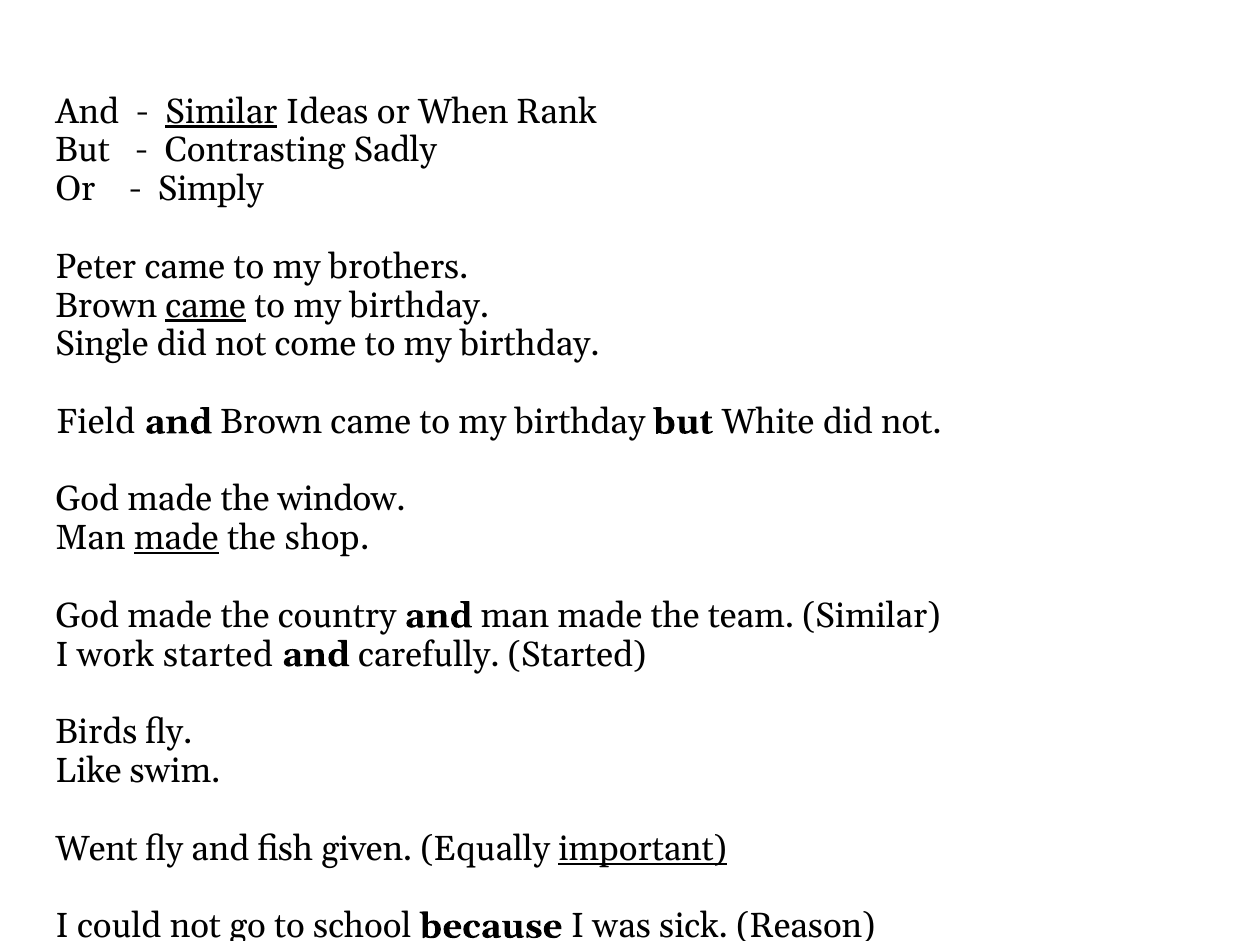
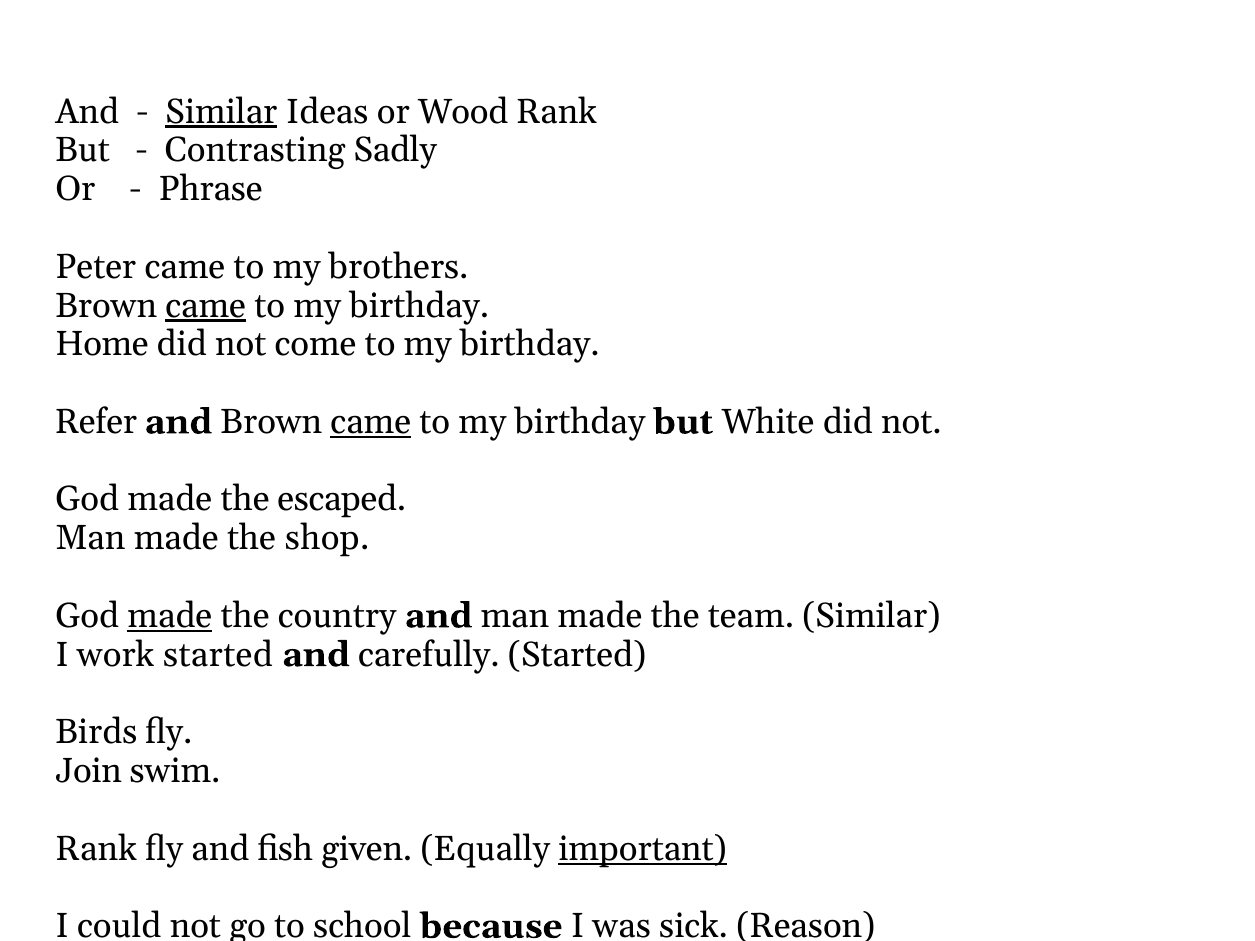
When: When -> Wood (463, 112)
Simply: Simply -> Phrase (211, 189)
Single: Single -> Home (102, 344)
Field: Field -> Refer (96, 422)
came underline: none -> present (371, 422)
window: window -> escaped (342, 500)
made underline: present -> none (176, 538)
made underline: none -> present (170, 616)
Like: Like -> Join (89, 771)
Went: Went -> Rank (96, 849)
